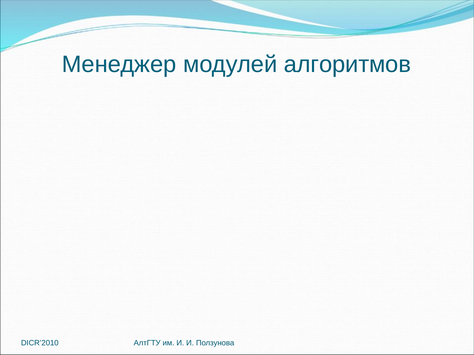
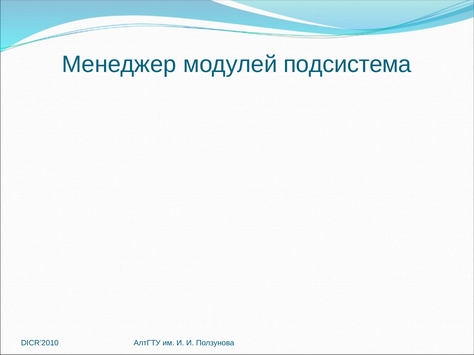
алгоритмов: алгоритмов -> подсистема (347, 65)
